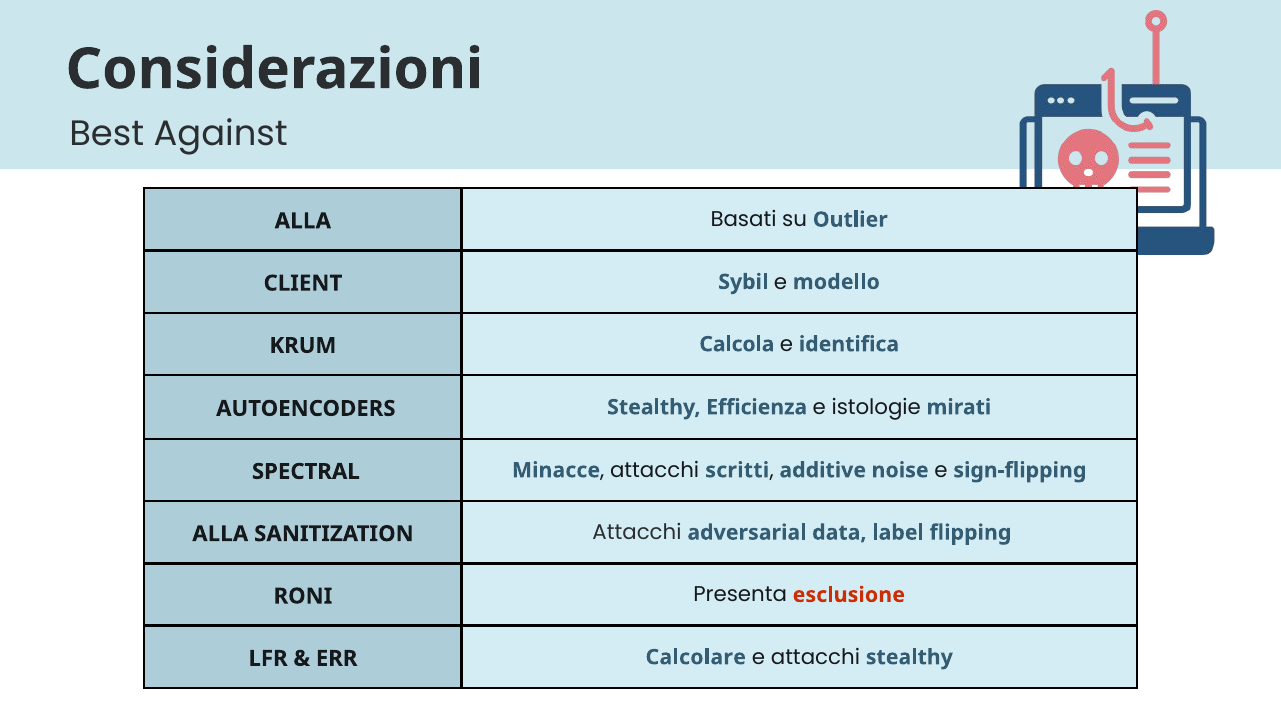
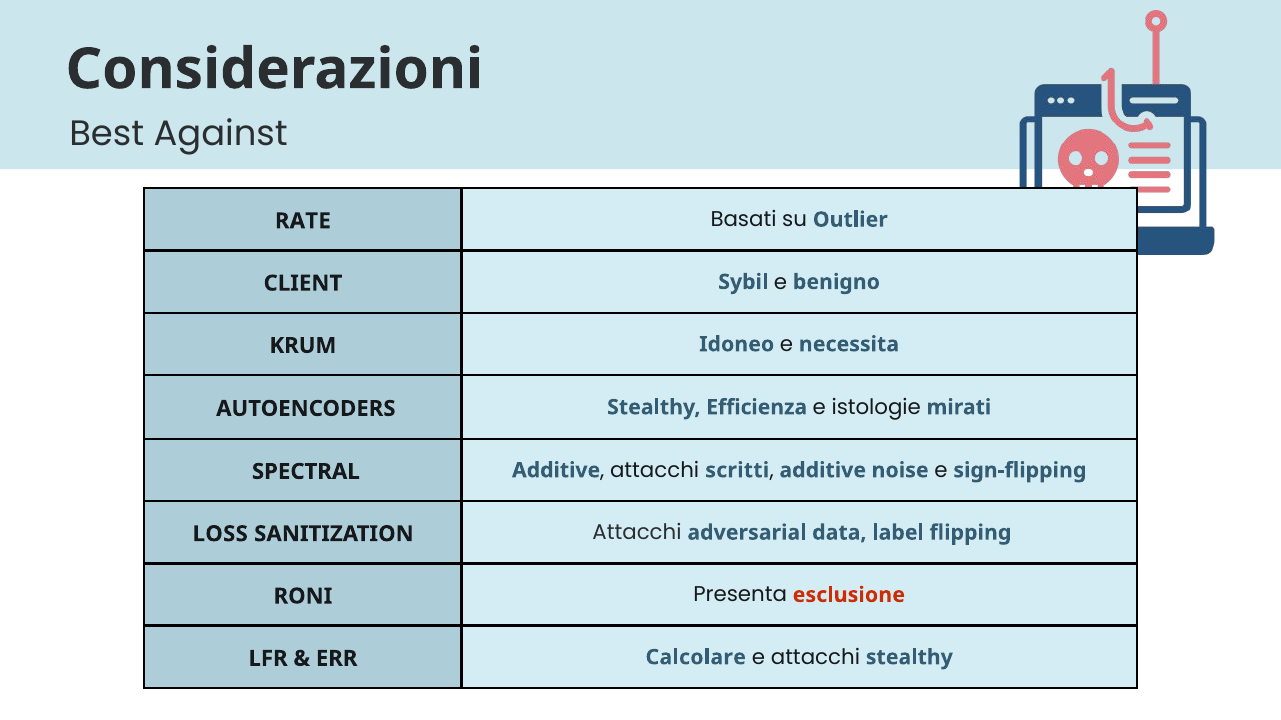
ALLA: ALLA -> RATE (303, 221)
modello: modello -> benigno (836, 282)
Calcola: Calcola -> Idoneo (737, 345)
identifica: identifica -> necessita (849, 345)
SPECTRAL Minacce: Minacce -> Additive (556, 471)
ALLA: ALLA -> LOSS (220, 534)
